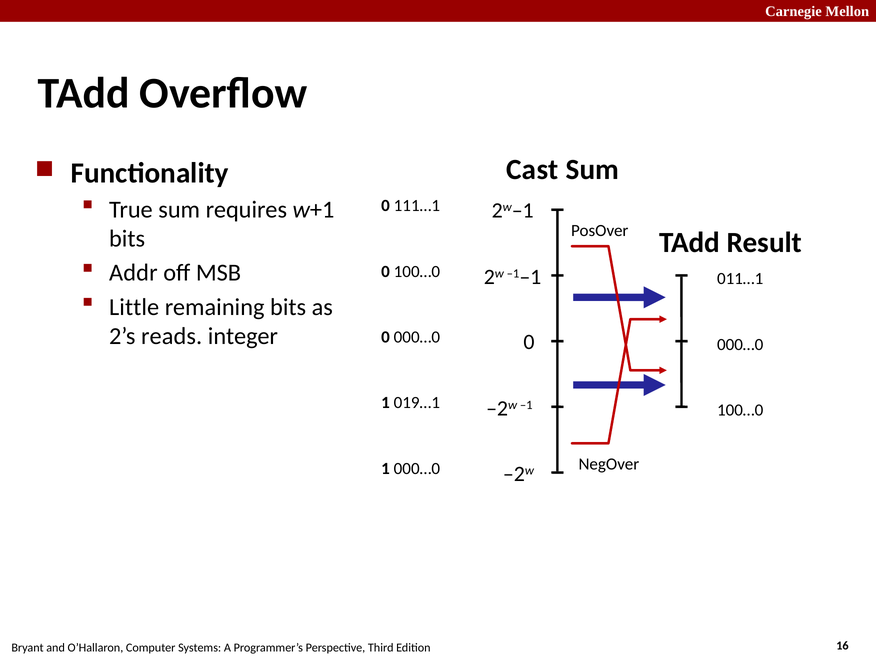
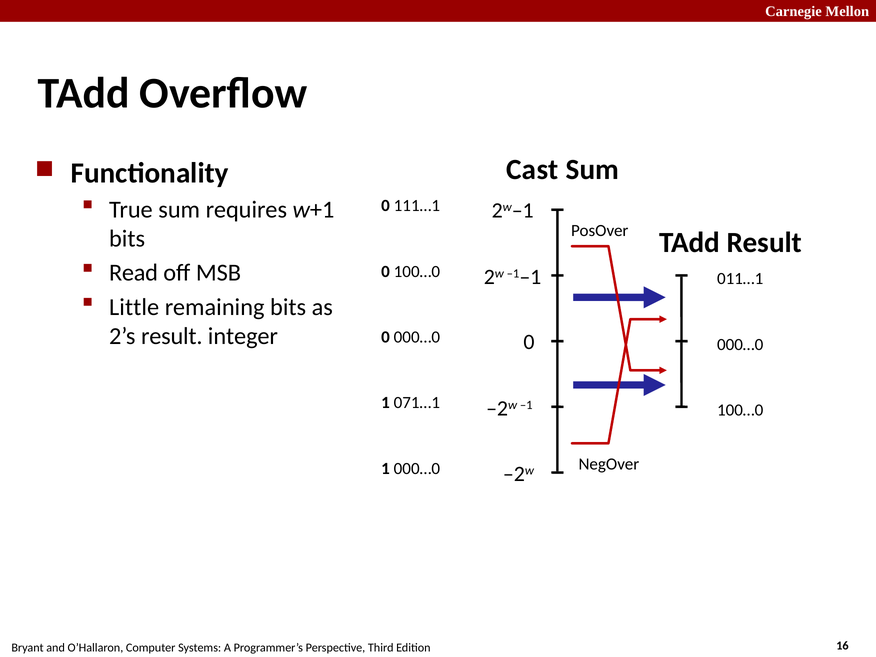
Addr: Addr -> Read (134, 273)
2’s reads: reads -> result (172, 336)
019…1: 019…1 -> 071…1 (417, 403)
